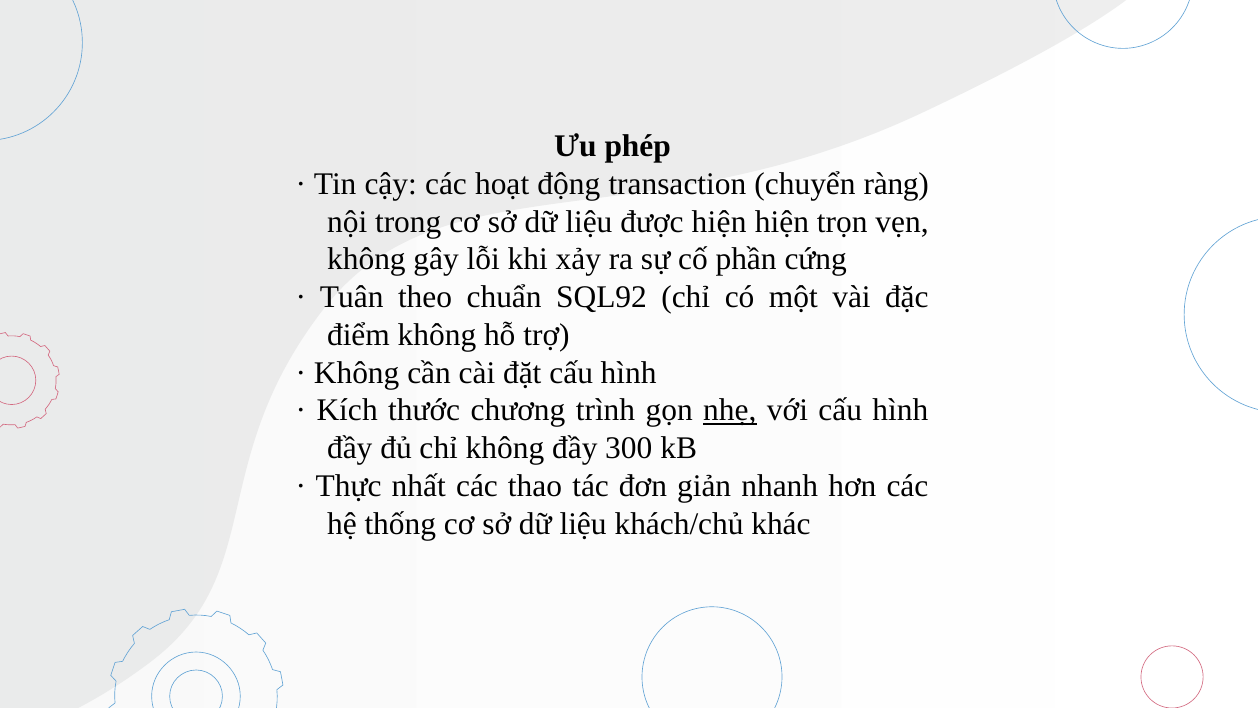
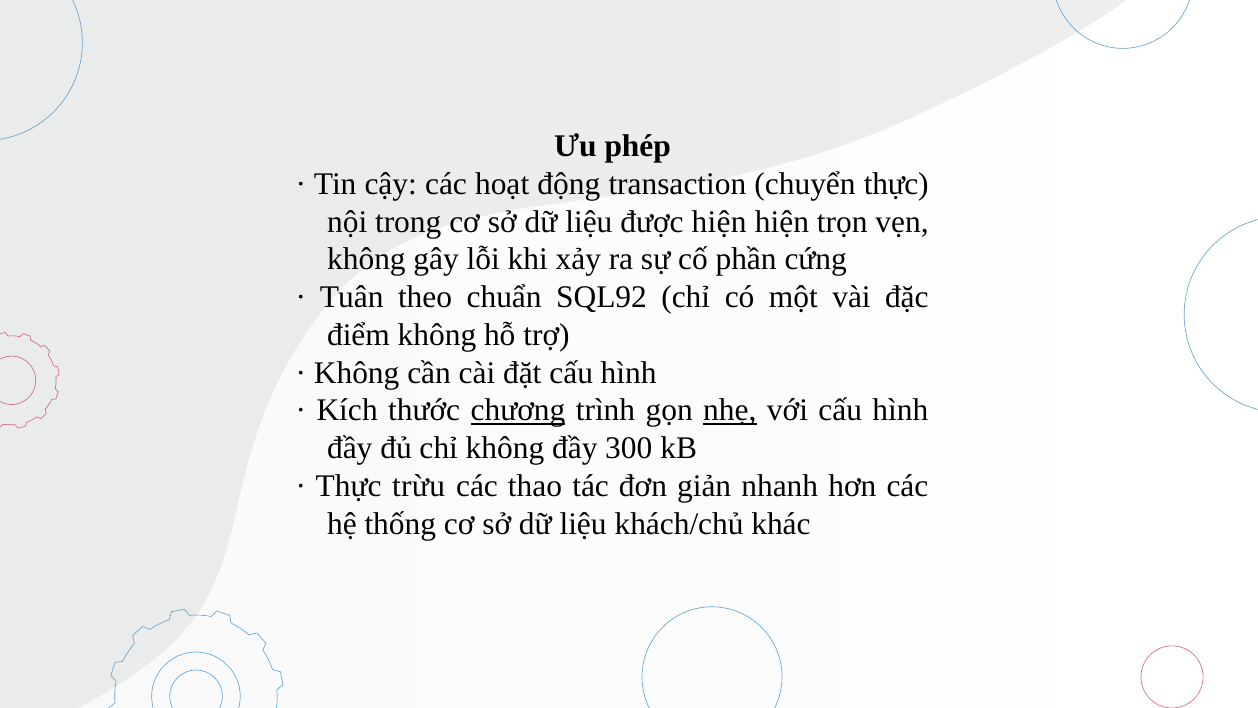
chuyển ràng: ràng -> thực (896, 184)
chương underline: none -> present (518, 410)
nhất: nhất -> trừu (419, 486)
